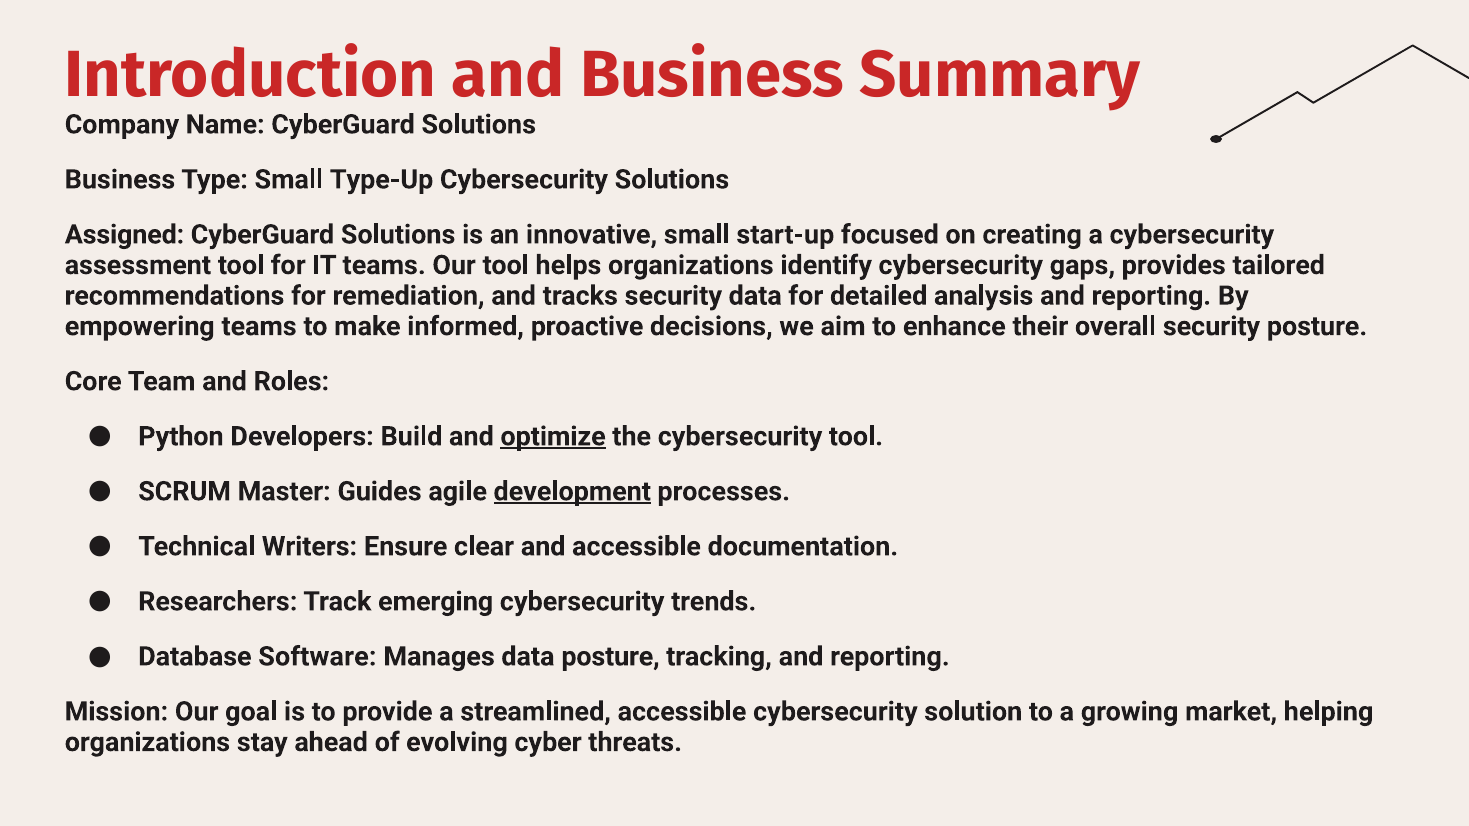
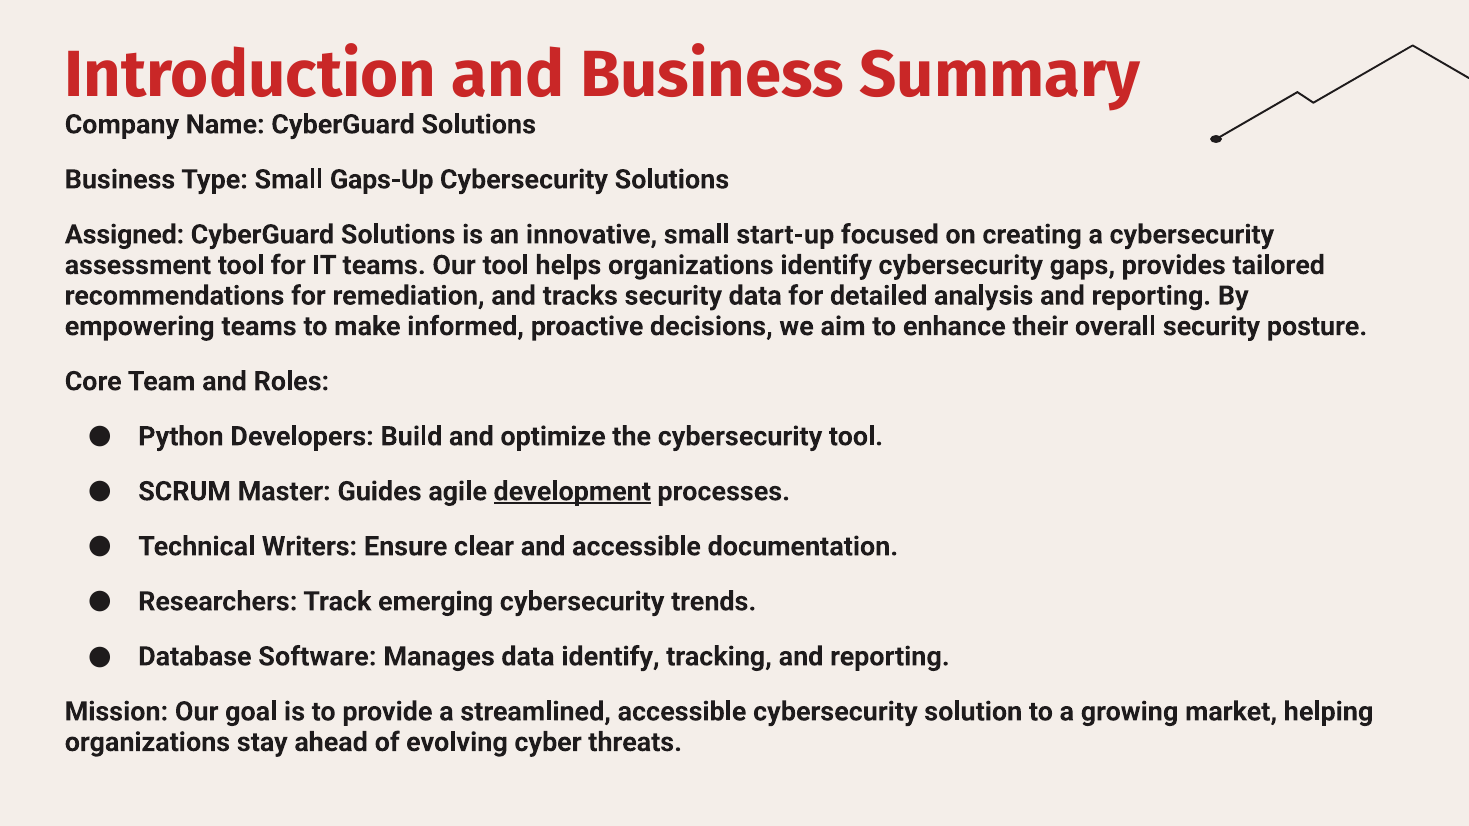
Type-Up: Type-Up -> Gaps-Up (382, 180)
optimize underline: present -> none (553, 437)
data posture: posture -> identify (610, 657)
